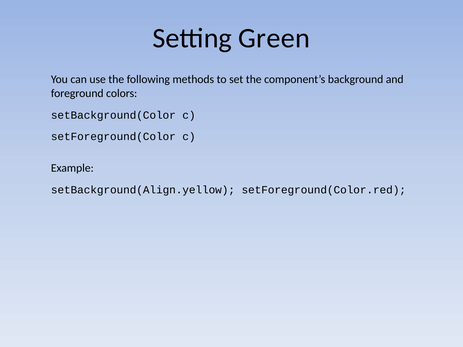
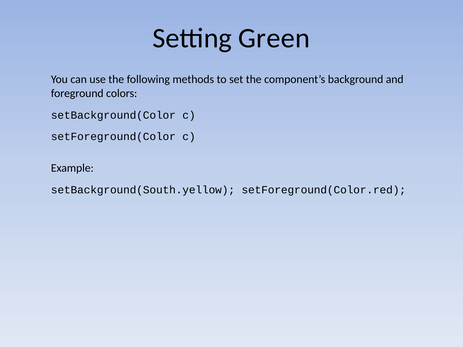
setBackground(Align.yellow: setBackground(Align.yellow -> setBackground(South.yellow (143, 190)
